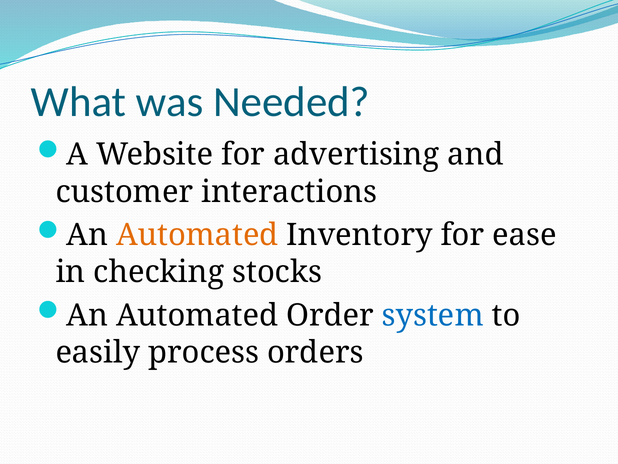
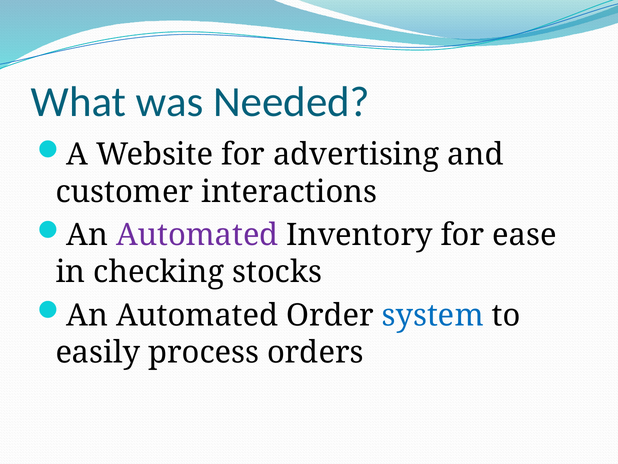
Automated colour: orange -> purple (197, 235)
